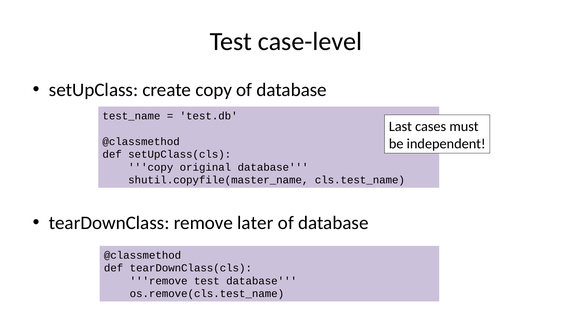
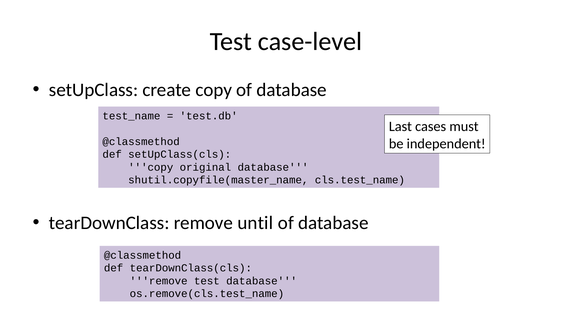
later: later -> until (255, 224)
